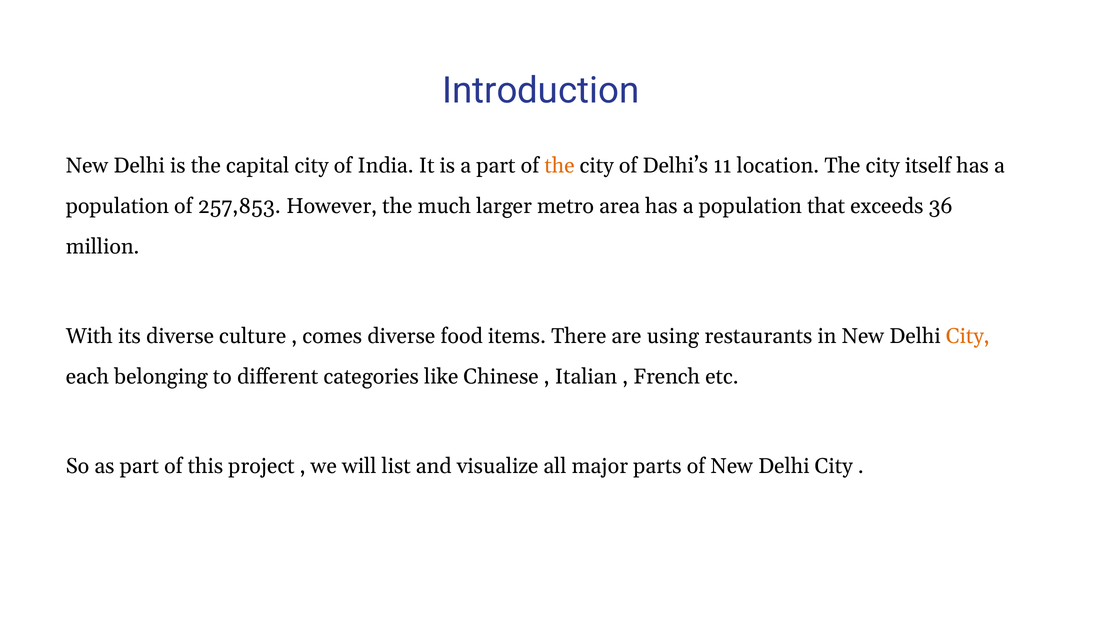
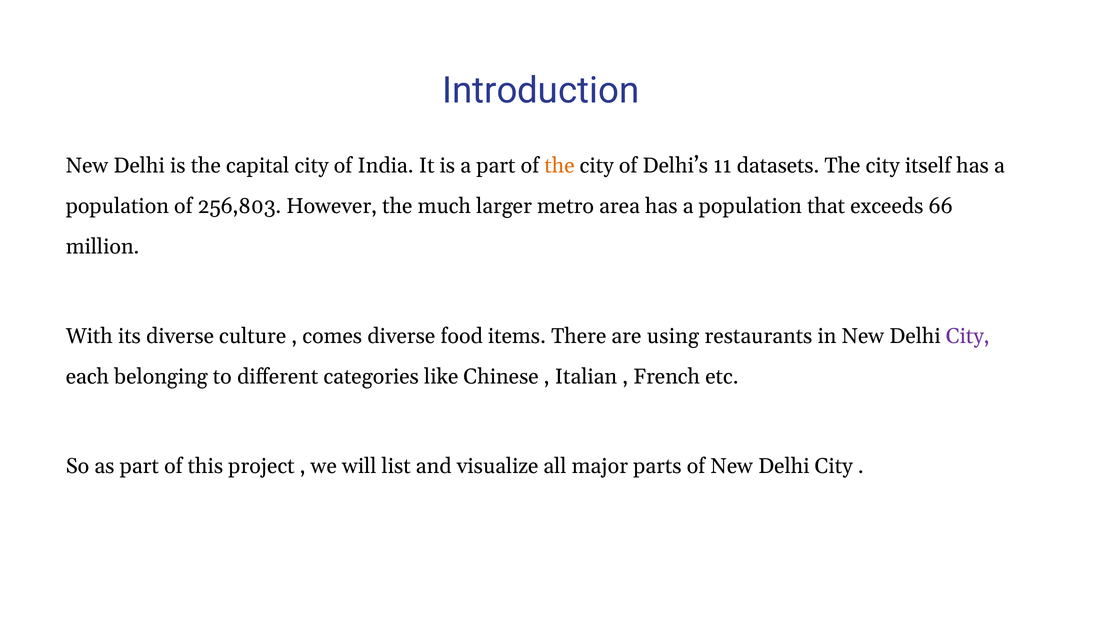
location: location -> datasets (778, 166)
257,853: 257,853 -> 256,803 (239, 206)
36: 36 -> 66 (941, 206)
City colour: orange -> purple (968, 336)
